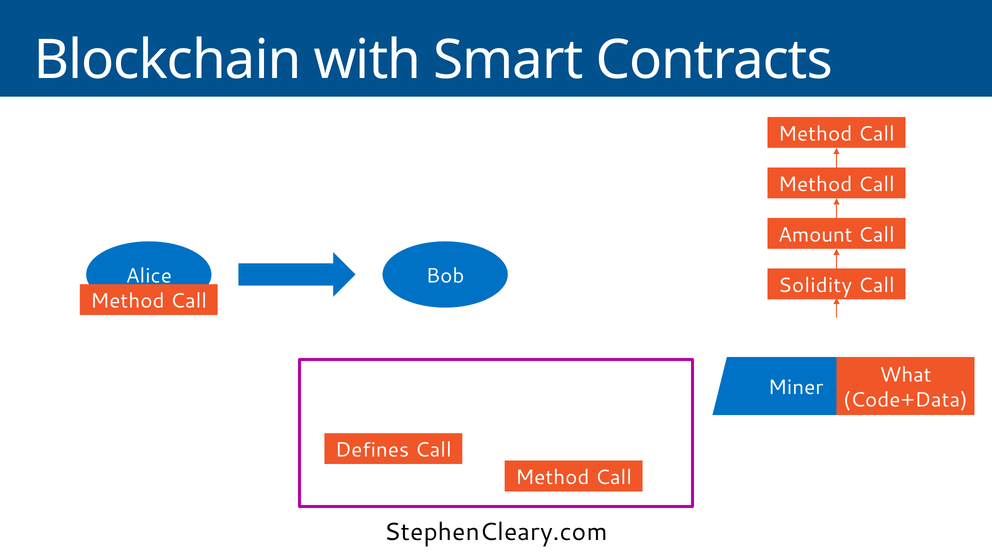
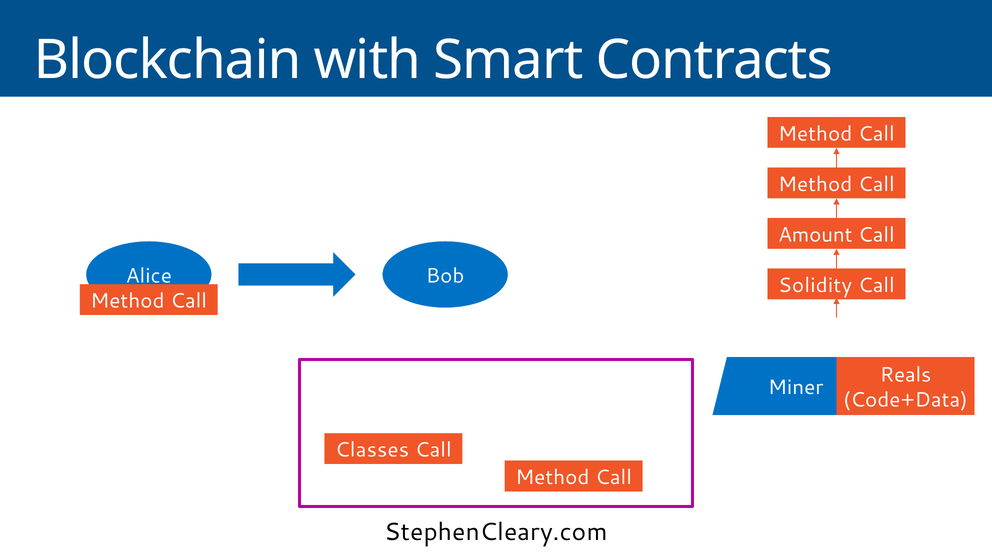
What: What -> Reals (906, 375)
Defines: Defines -> Classes (372, 450)
